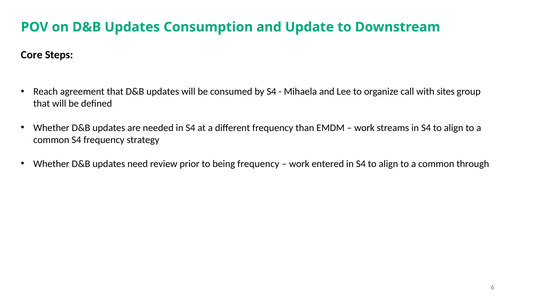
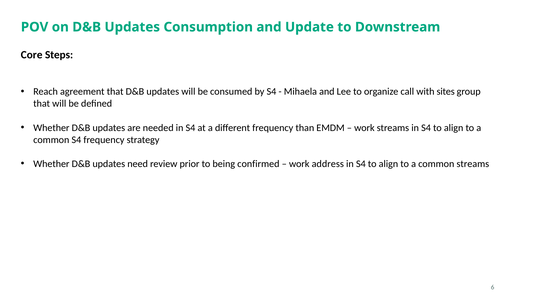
being frequency: frequency -> confirmed (258, 164)
entered: entered -> address (328, 164)
common through: through -> streams (473, 164)
